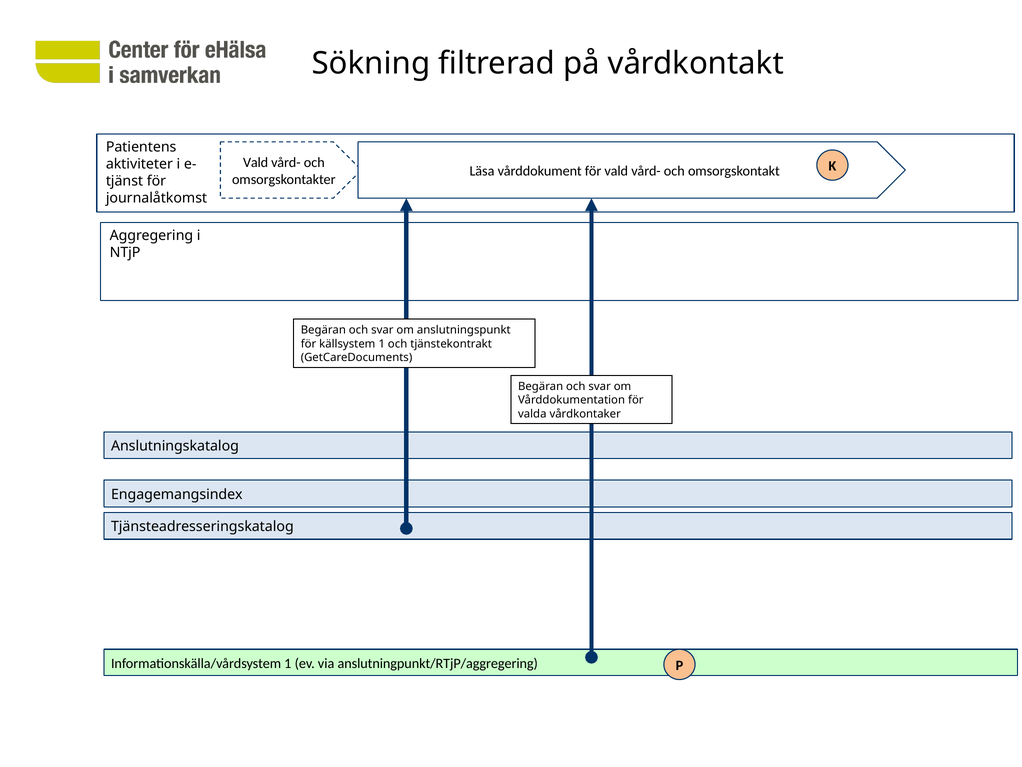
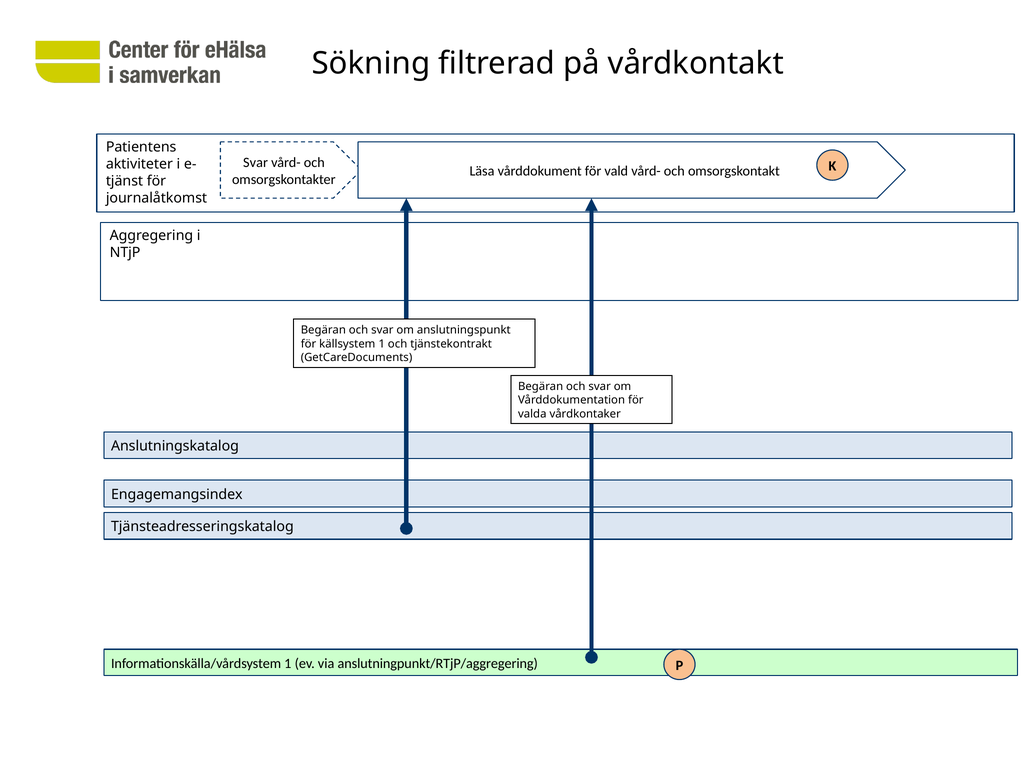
Vald: Vald -> Svar (255, 162)
